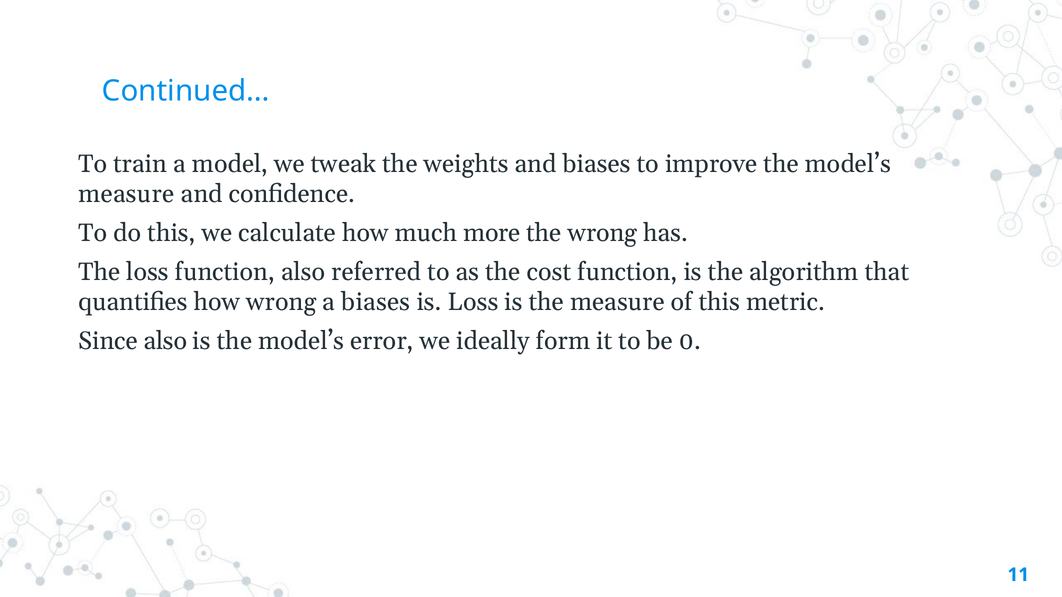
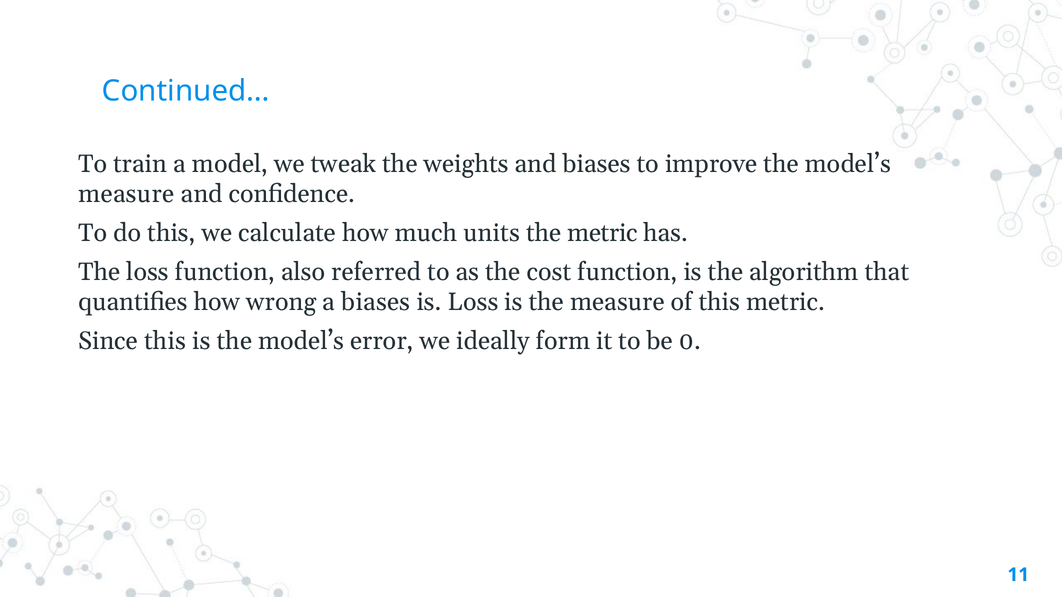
more: more -> units (492, 233)
the wrong: wrong -> metric (602, 233)
Since also: also -> this (165, 341)
